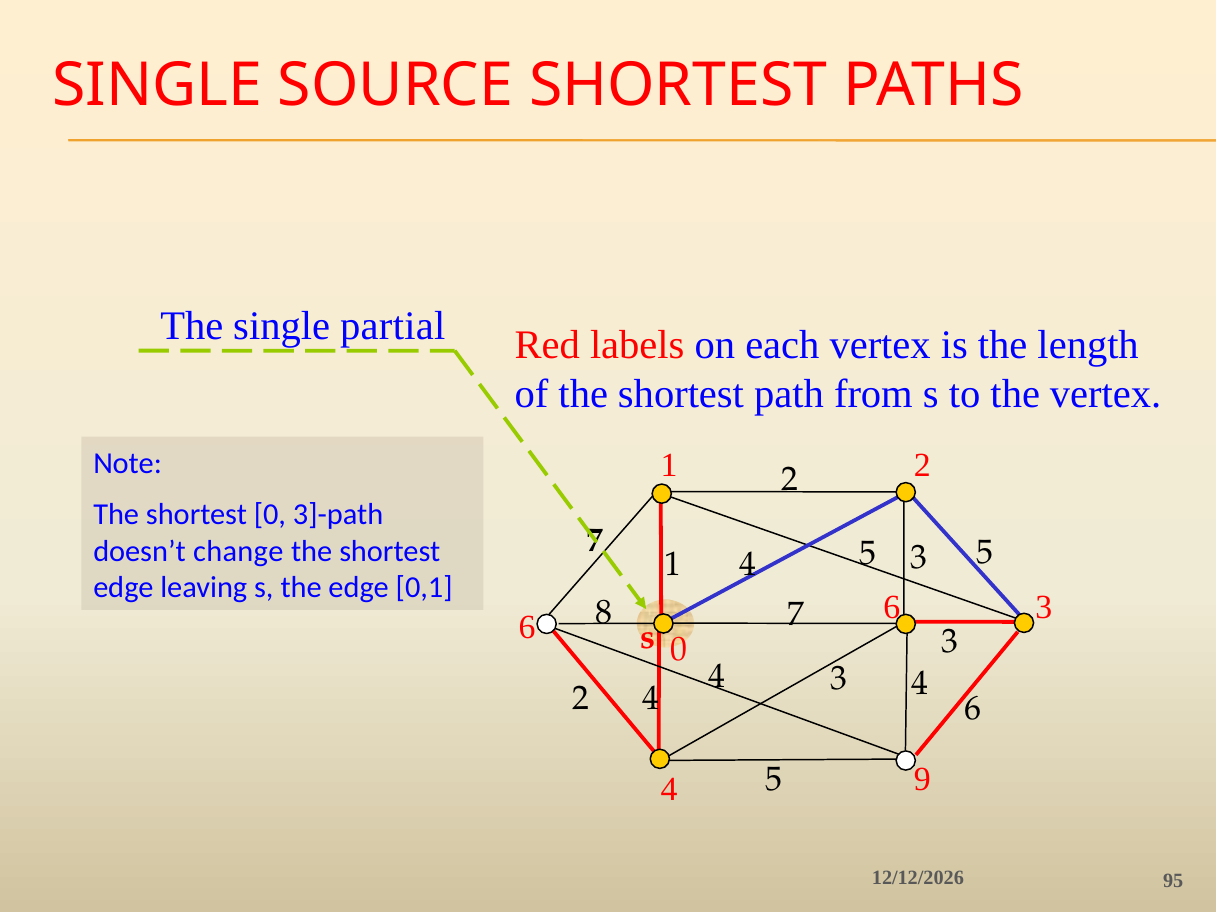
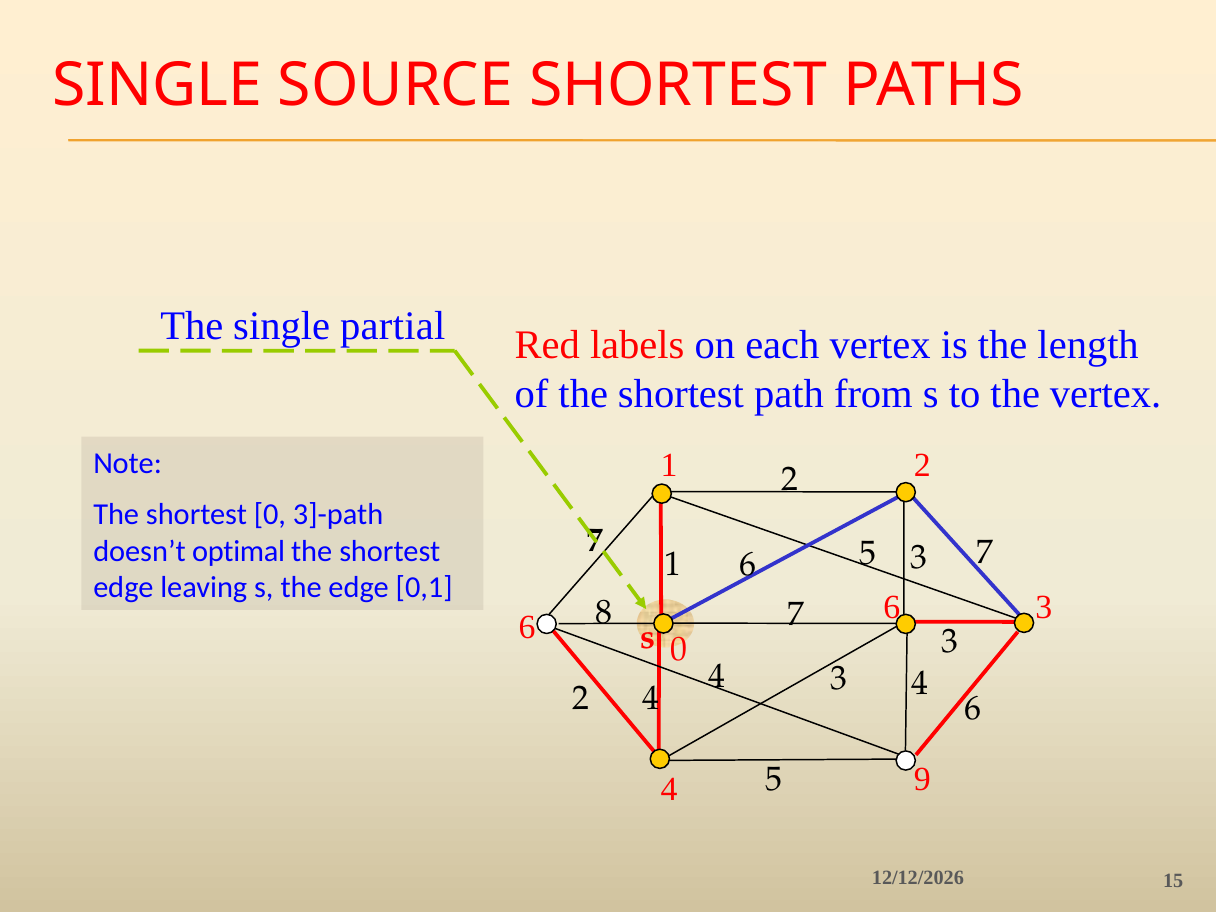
change: change -> optimal (239, 551)
1 4: 4 -> 6 (748, 565)
5: 5 -> 7 (985, 553)
95: 95 -> 15 (1173, 880)
